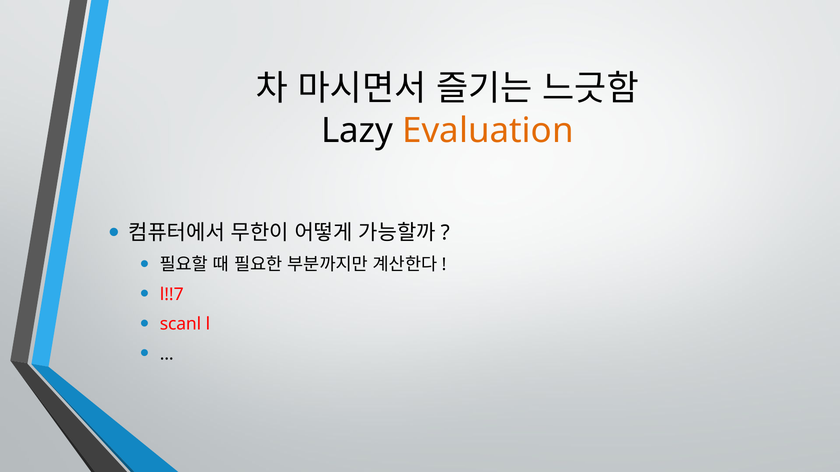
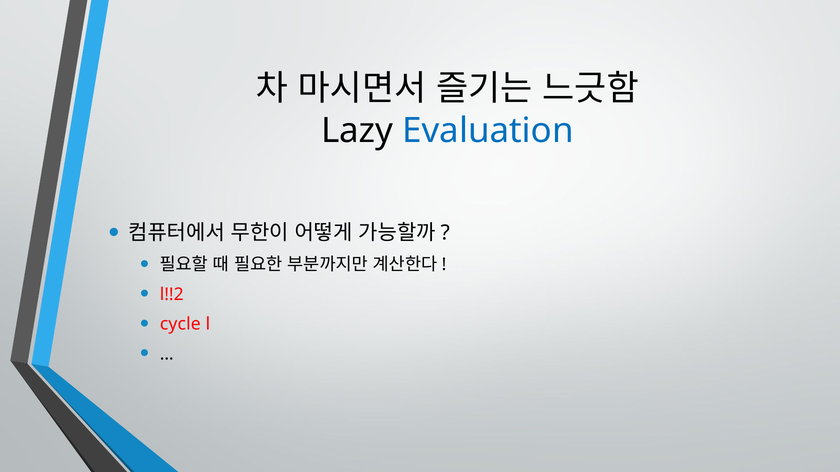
Evaluation colour: orange -> blue (488, 131)
l!!7: l!!7 -> l!!2 (172, 295)
scanl: scanl -> cycle (180, 324)
